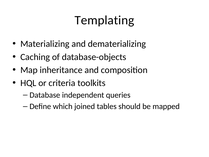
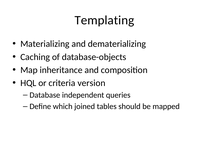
toolkits: toolkits -> version (91, 83)
